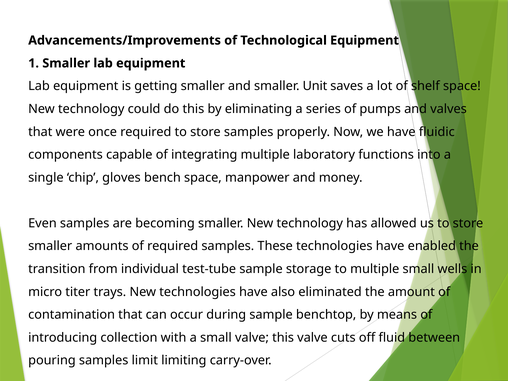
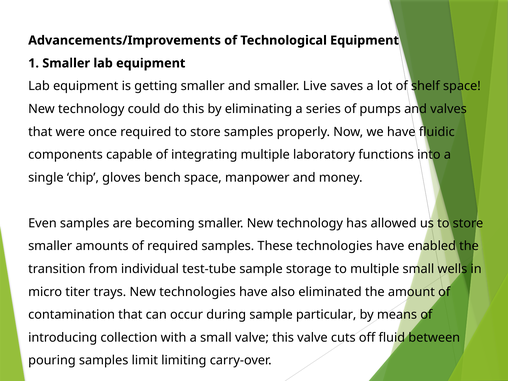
Unit: Unit -> Live (315, 86)
benchtop: benchtop -> particular (326, 315)
